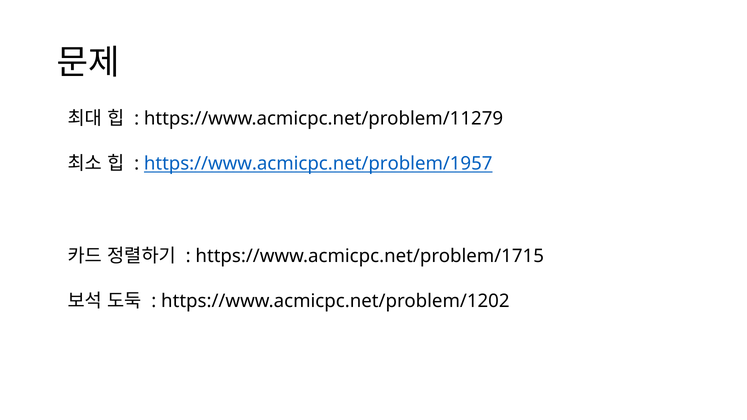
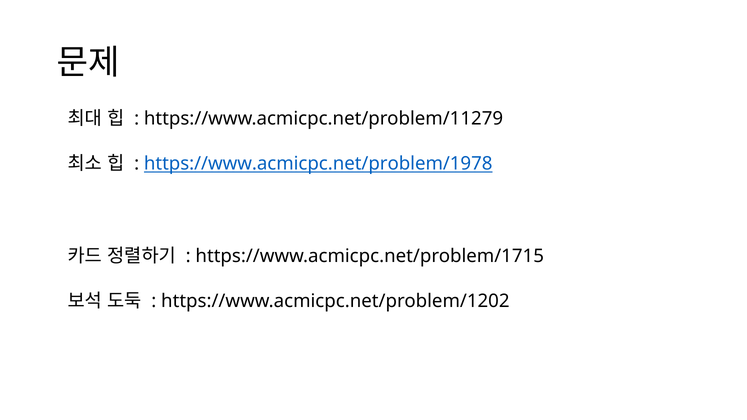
https://www.acmicpc.net/problem/1957: https://www.acmicpc.net/problem/1957 -> https://www.acmicpc.net/problem/1978 (318, 164)
